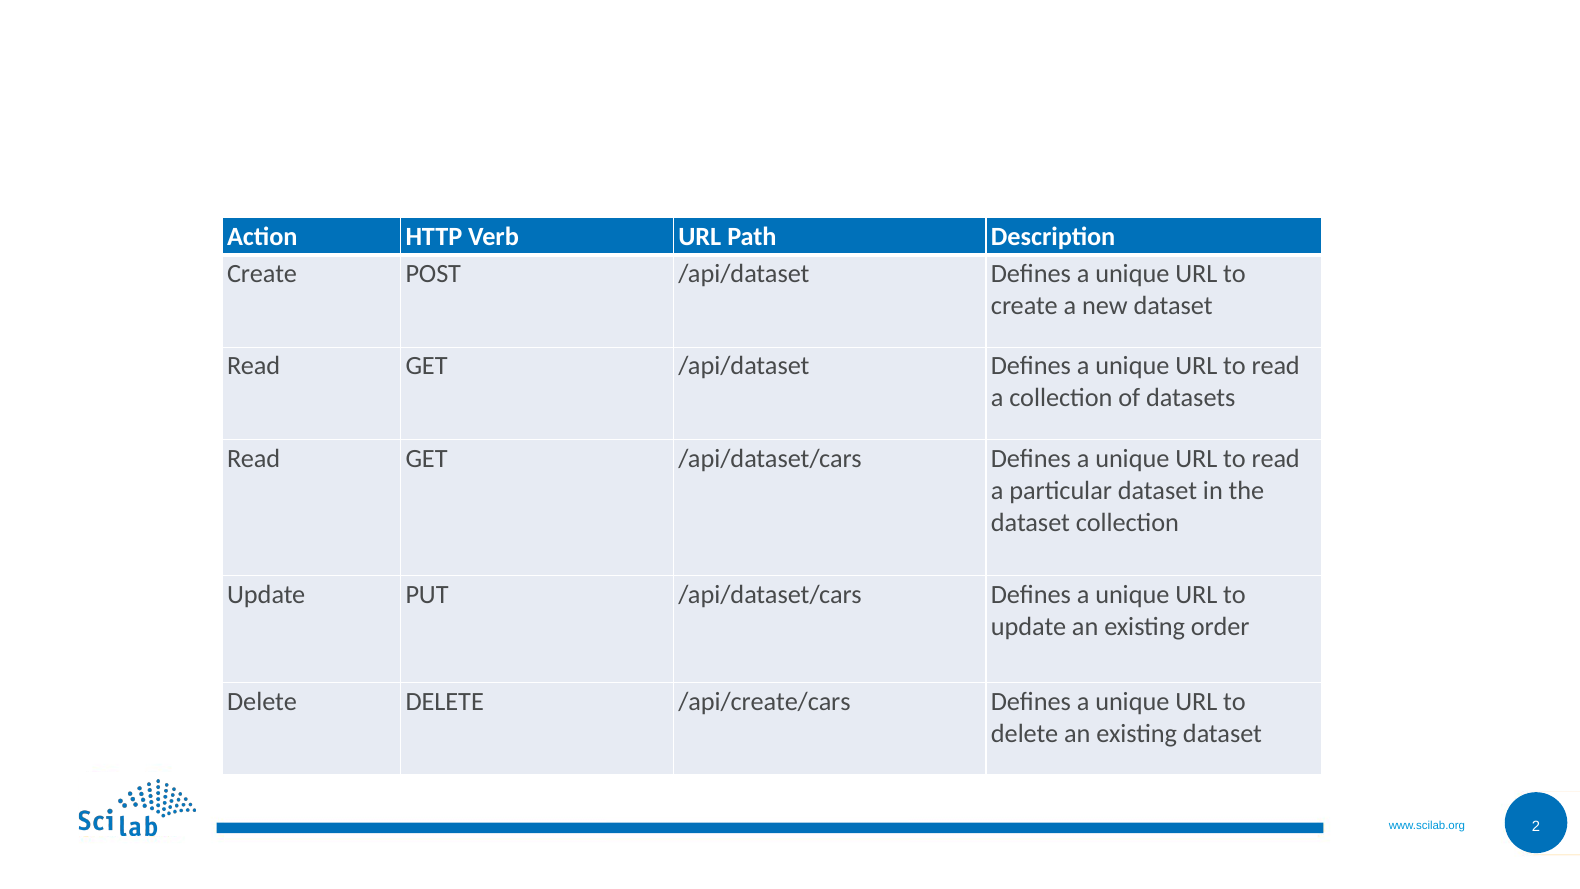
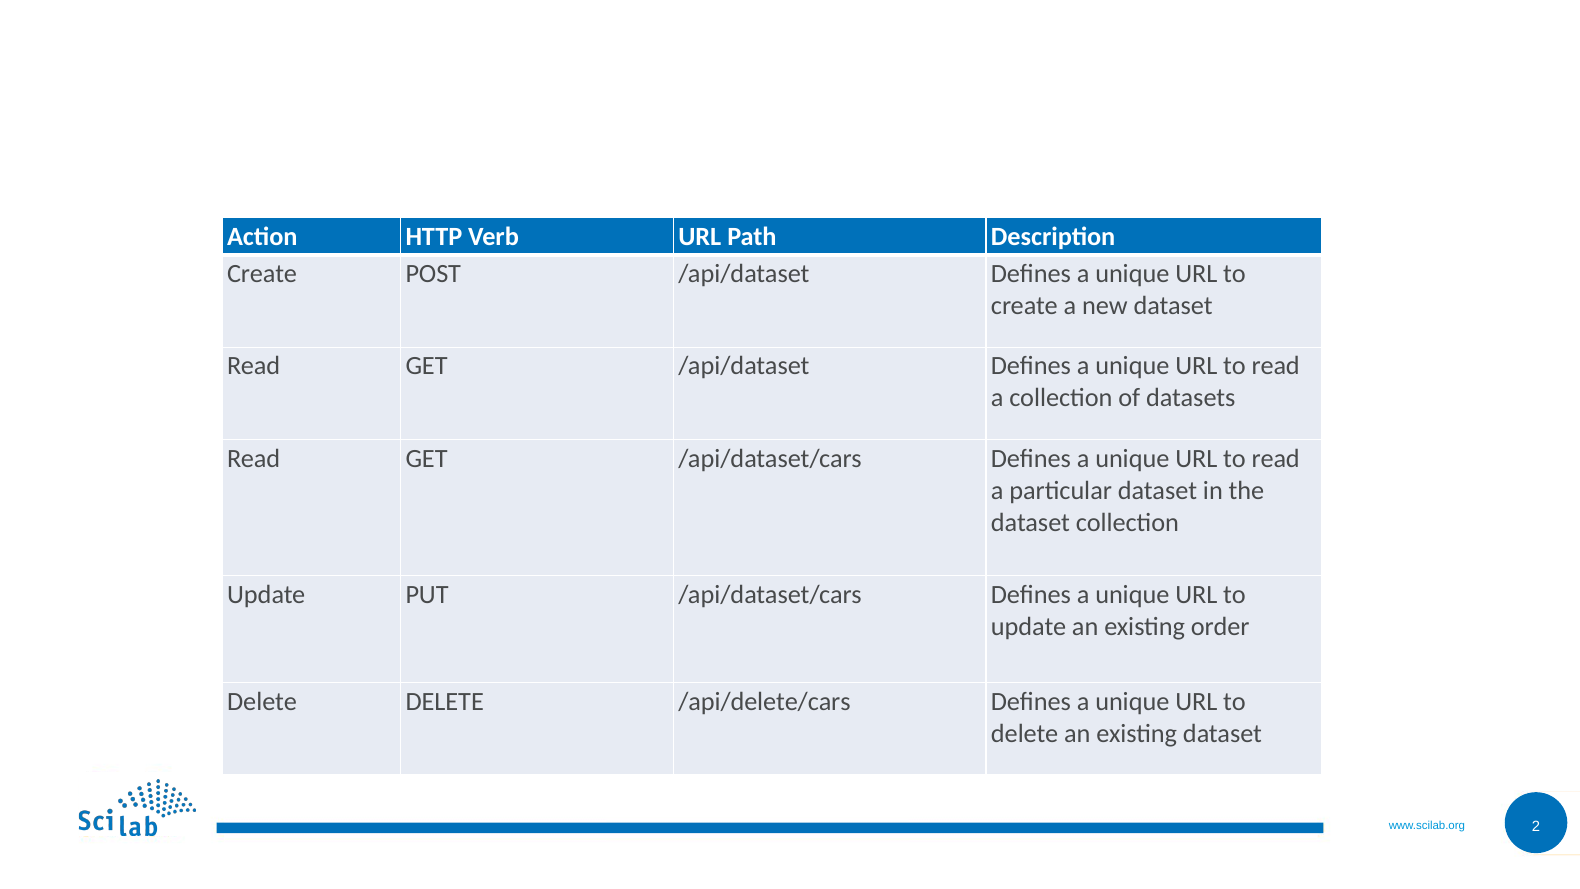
/api/create/cars: /api/create/cars -> /api/delete/cars (765, 701)
